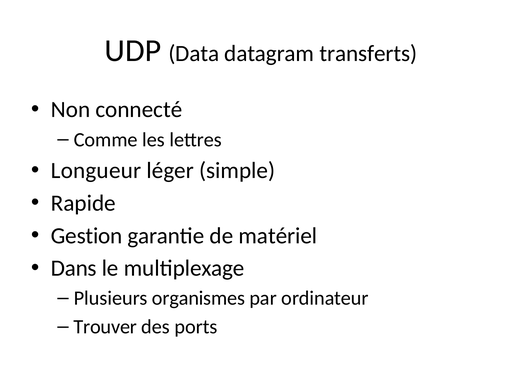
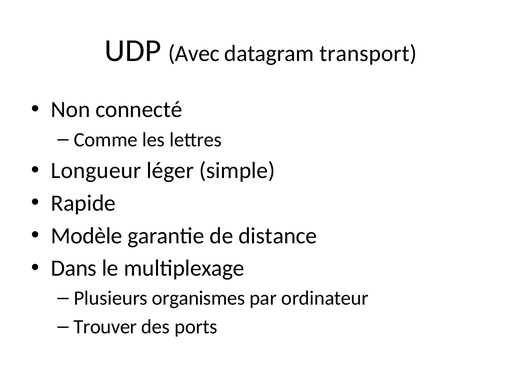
Data: Data -> Avec (194, 53)
transferts: transferts -> transport (368, 53)
Gestion: Gestion -> Modèle (87, 235)
matériel: matériel -> distance (278, 235)
